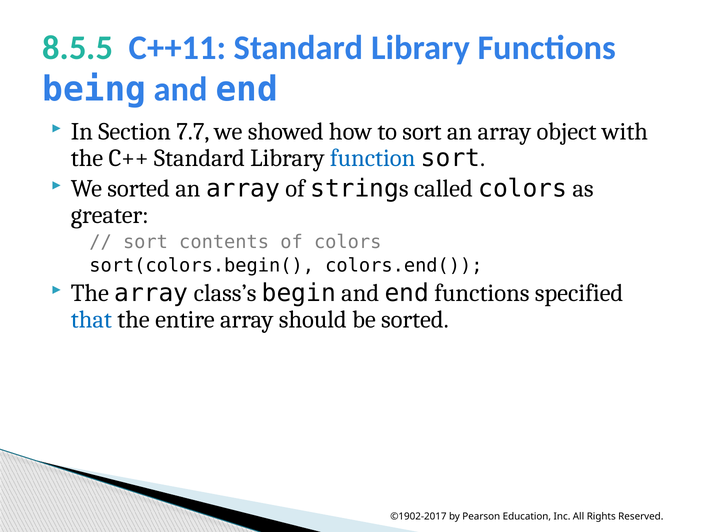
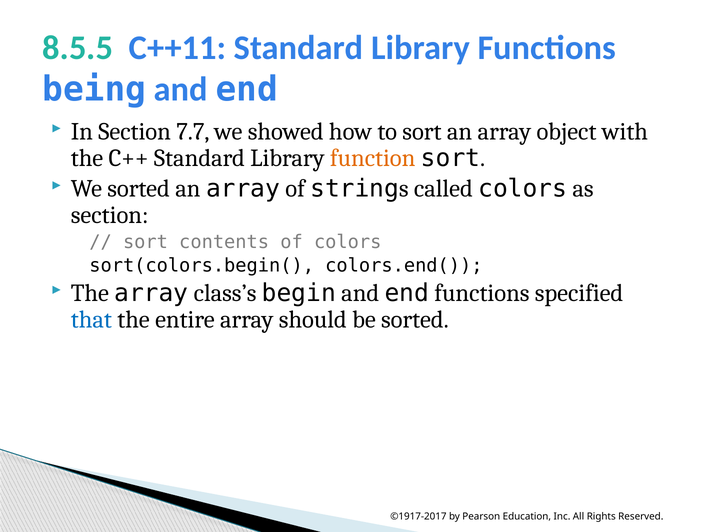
function colour: blue -> orange (373, 158)
greater: greater -> section (110, 215)
©1902-2017: ©1902-2017 -> ©1917-2017 (418, 516)
